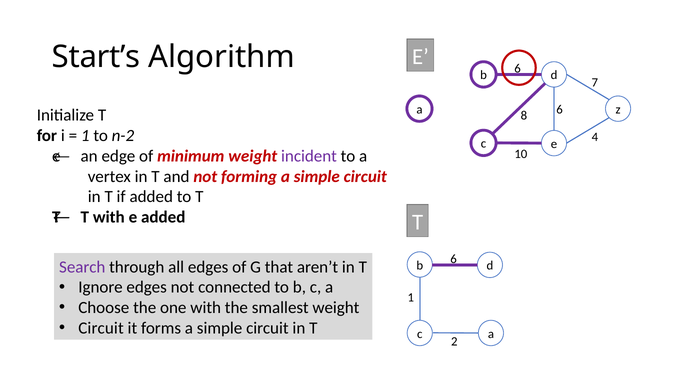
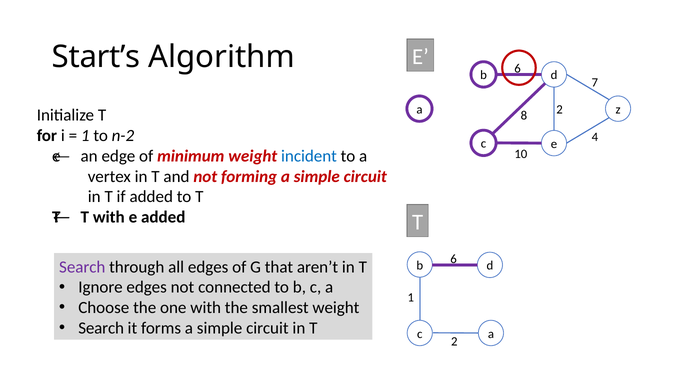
8 6: 6 -> 2 (560, 109)
incident colour: purple -> blue (309, 156)
Circuit: Circuit -> Search (101, 328)
